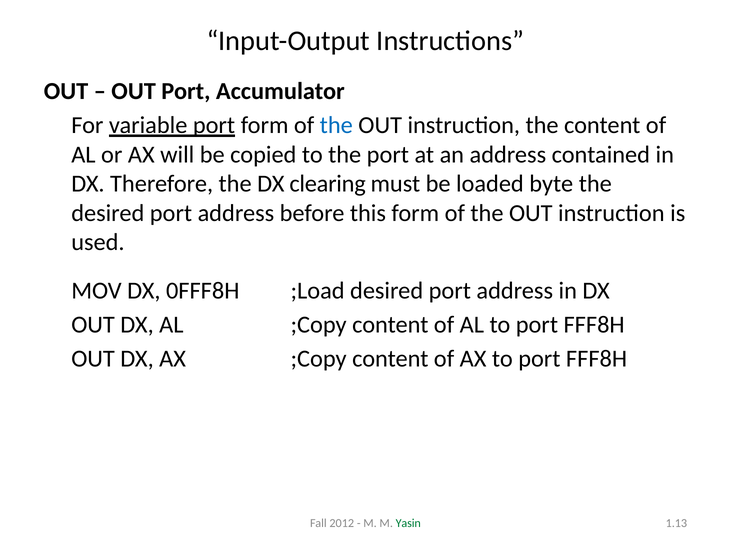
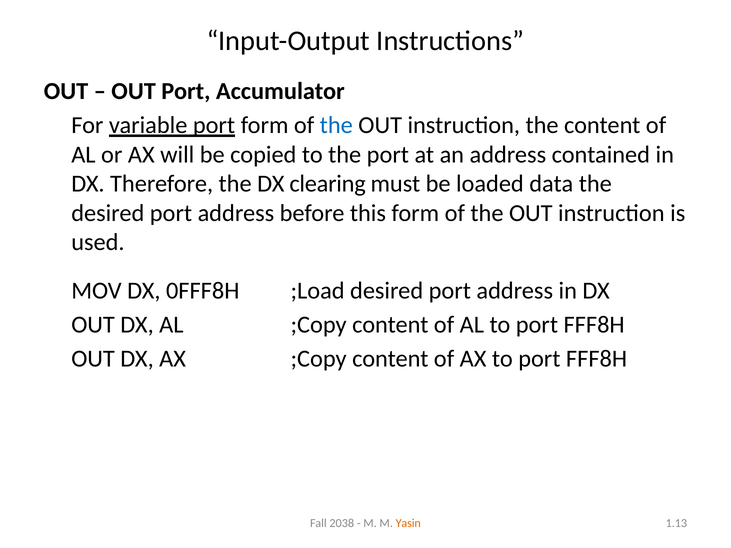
byte: byte -> data (551, 184)
2012: 2012 -> 2038 (342, 524)
Yasin colour: green -> orange (408, 524)
